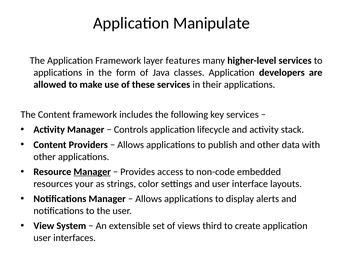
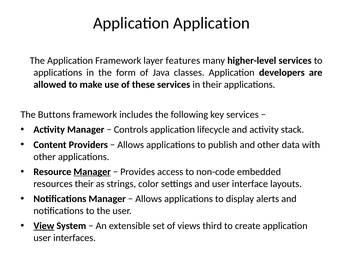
Application Manipulate: Manipulate -> Application (212, 23)
The Content: Content -> Buttons (54, 115)
resources your: your -> their (84, 184)
View underline: none -> present (44, 226)
